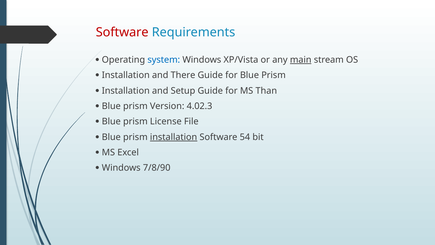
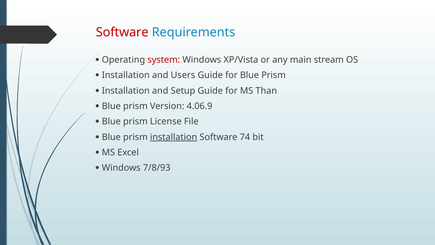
system colour: blue -> red (164, 60)
main underline: present -> none (301, 60)
There: There -> Users (183, 75)
4.02.3: 4.02.3 -> 4.06.9 (200, 106)
54: 54 -> 74 (245, 137)
7/8/90: 7/8/90 -> 7/8/93 (157, 168)
